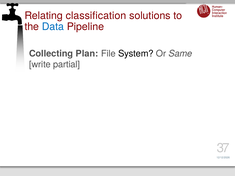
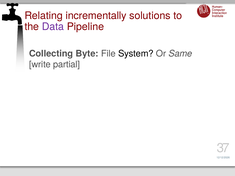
classification: classification -> incrementally (96, 16)
Data colour: blue -> purple (53, 27)
Plan: Plan -> Byte (87, 54)
